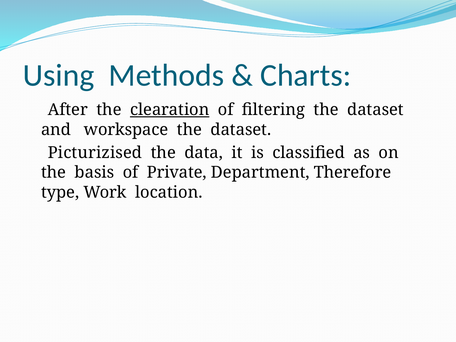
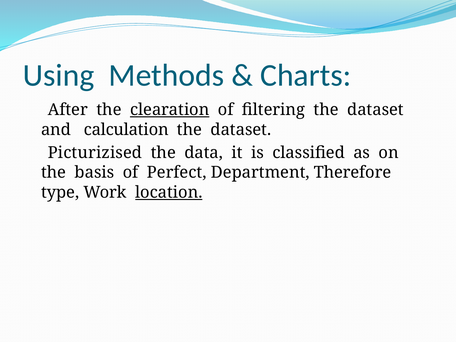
workspace: workspace -> calculation (126, 130)
Private: Private -> Perfect (177, 173)
location underline: none -> present (169, 192)
